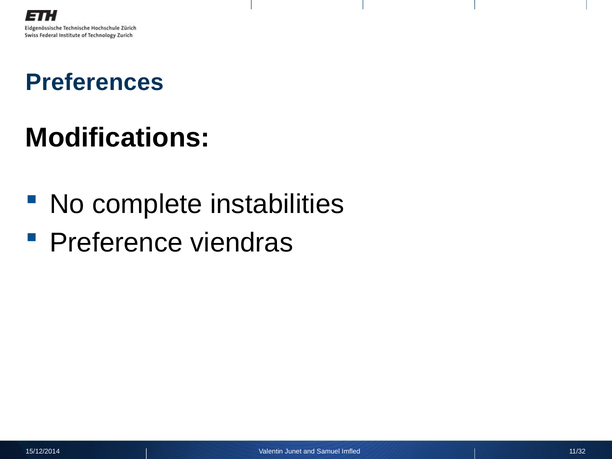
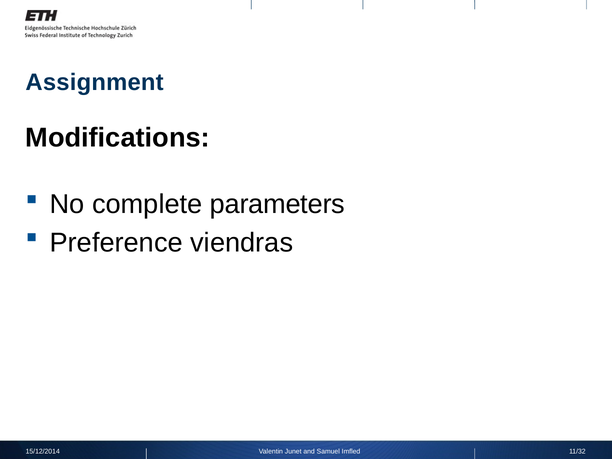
Preferences: Preferences -> Assignment (95, 82)
instabilities: instabilities -> parameters (277, 204)
